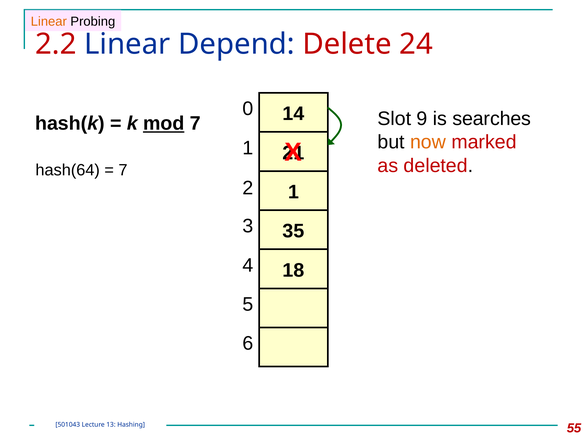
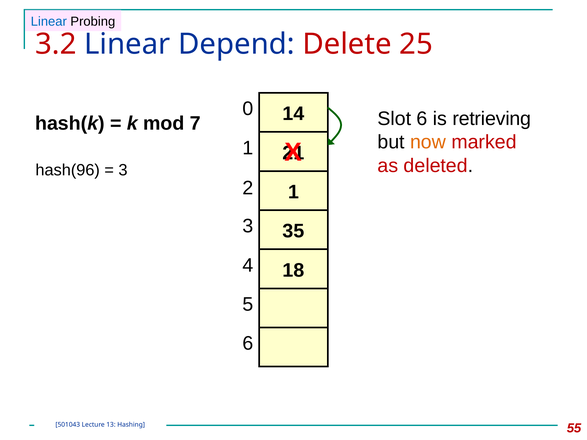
Linear colour: orange -> blue (49, 21)
2.2: 2.2 -> 3.2 (56, 44)
24: 24 -> 25 (416, 44)
Slot 9: 9 -> 6 (422, 119)
searches: searches -> retrieving (492, 119)
mod underline: present -> none (164, 124)
hash(64: hash(64 -> hash(96 (68, 170)
7: 7 -> 3 (123, 170)
